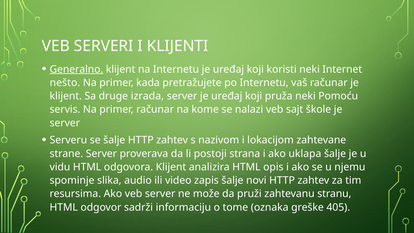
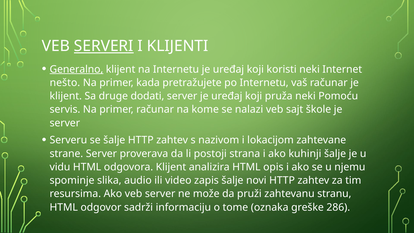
SERVERI underline: none -> present (104, 46)
izrada: izrada -> dodati (147, 96)
uklapa: uklapa -> kuhinji (305, 154)
405: 405 -> 286 (338, 207)
